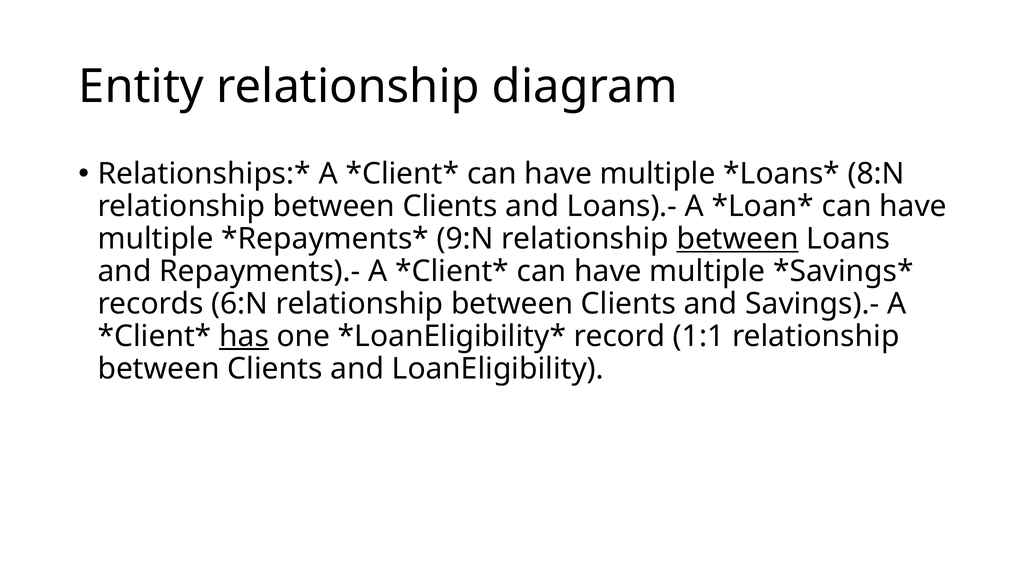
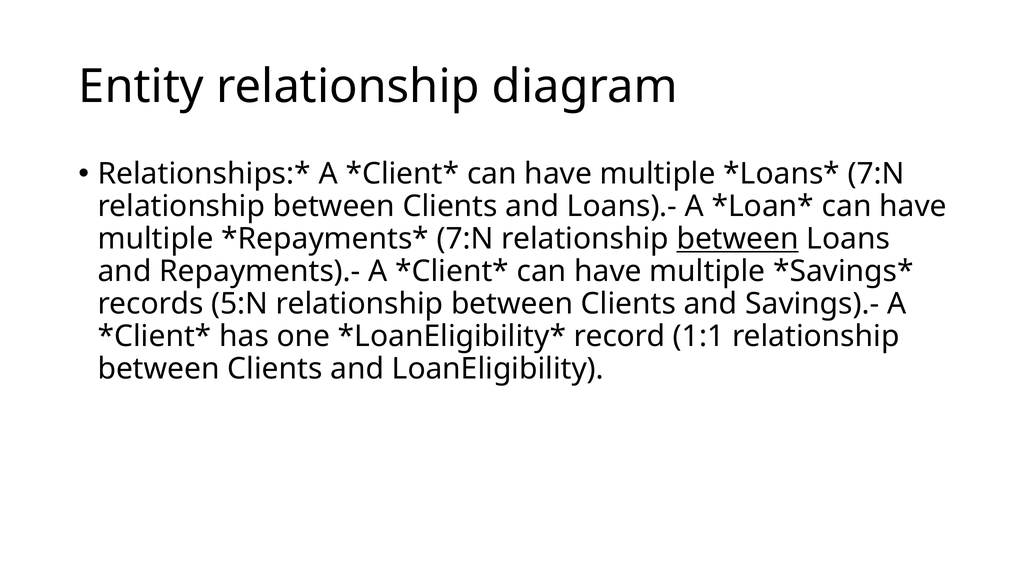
8:N: 8:N -> 7:N (876, 174)
9:N: 9:N -> 7:N (465, 239)
6:N: 6:N -> 5:N (240, 304)
has underline: present -> none (244, 336)
